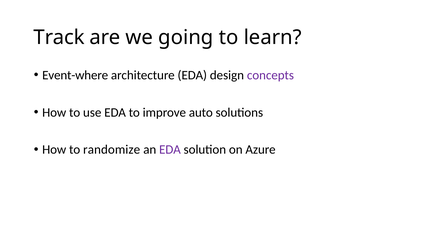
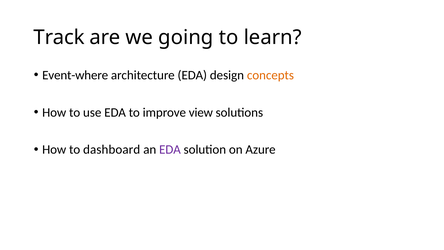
concepts colour: purple -> orange (270, 75)
auto: auto -> view (201, 112)
randomize: randomize -> dashboard (112, 150)
